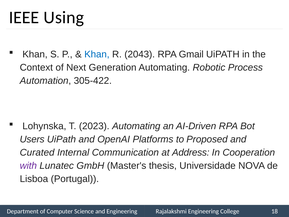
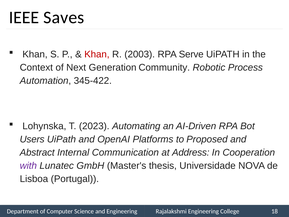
Using: Using -> Saves (64, 17)
Khan colour: blue -> red (97, 54)
2043: 2043 -> 2003 (140, 54)
Gmail: Gmail -> Serve (191, 54)
Generation Automating: Automating -> Community (164, 67)
305-422: 305-422 -> 345-422 (93, 81)
Curated: Curated -> Abstract (37, 152)
